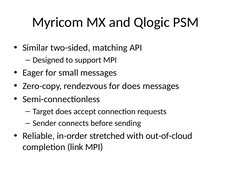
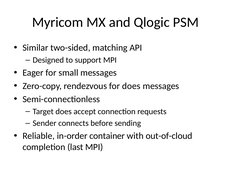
stretched: stretched -> container (107, 136)
link: link -> last (75, 147)
